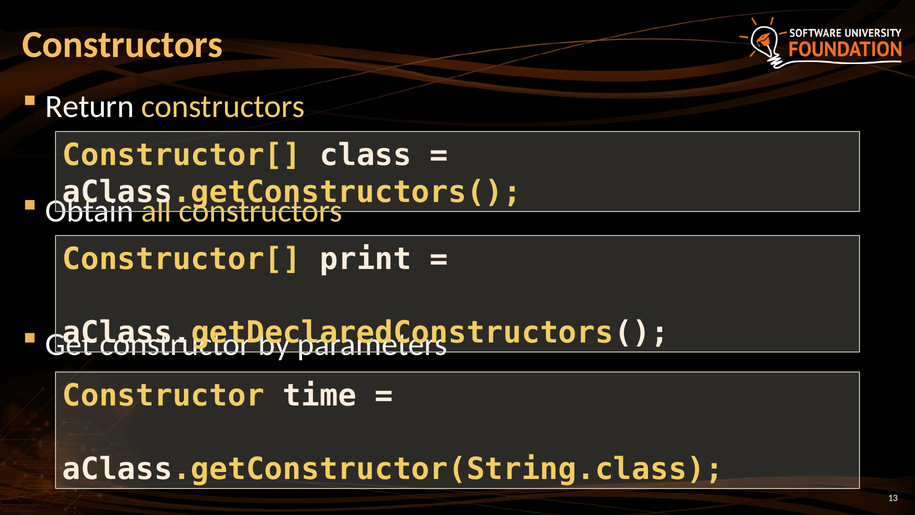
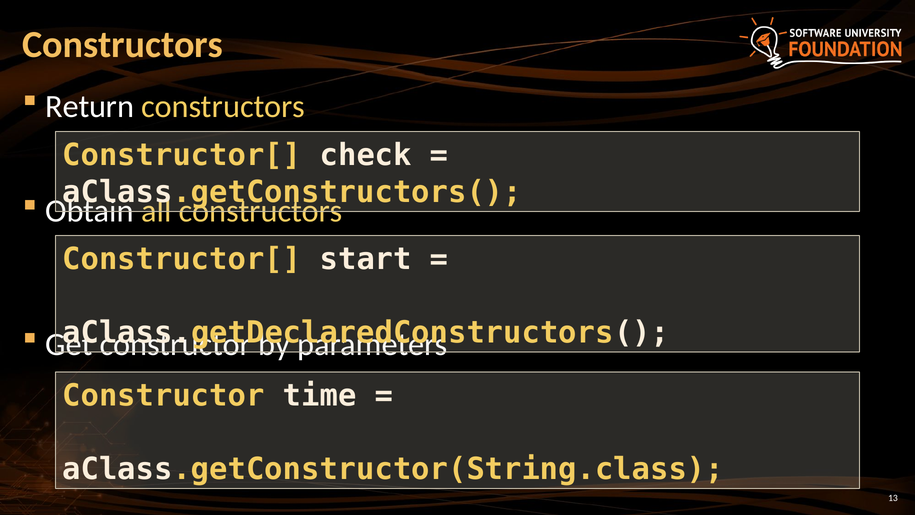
class: class -> check (366, 155)
print: print -> start (366, 259)
